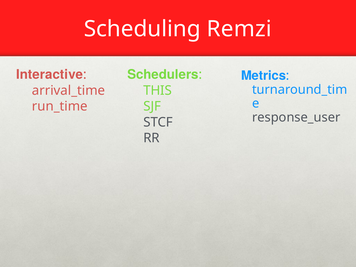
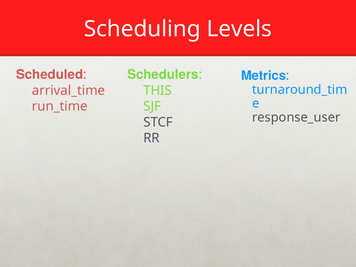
Remzi: Remzi -> Levels (239, 29)
Interactive: Interactive -> Scheduled (50, 75)
